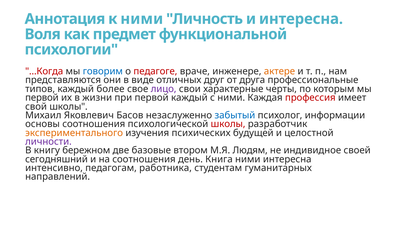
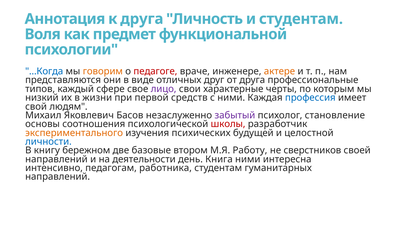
к ними: ними -> друга (142, 19)
и интересна: интересна -> студентам (301, 19)
…Когда colour: red -> blue (44, 71)
говорим colour: blue -> orange (103, 71)
более: более -> сфере (111, 89)
первой: первой -> низкий (42, 98)
первой каждый: каждый -> средств (189, 98)
профессия colour: red -> blue (310, 98)
свой школы: школы -> людям (68, 107)
забытый colour: blue -> purple (235, 115)
информации: информации -> становление (335, 115)
личности colour: purple -> blue (48, 142)
Людям: Людям -> Работу (250, 150)
индивидное: индивидное -> сверстников (312, 150)
сегодняшний: сегодняшний -> направлений (56, 159)
на соотношения: соотношения -> деятельности (144, 159)
